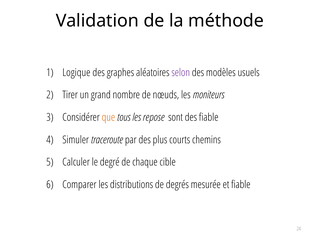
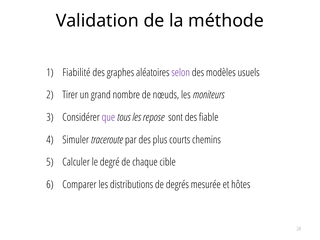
Logique: Logique -> Fiabilité (76, 73)
que colour: orange -> purple (108, 117)
et fiable: fiable -> hôtes (241, 185)
